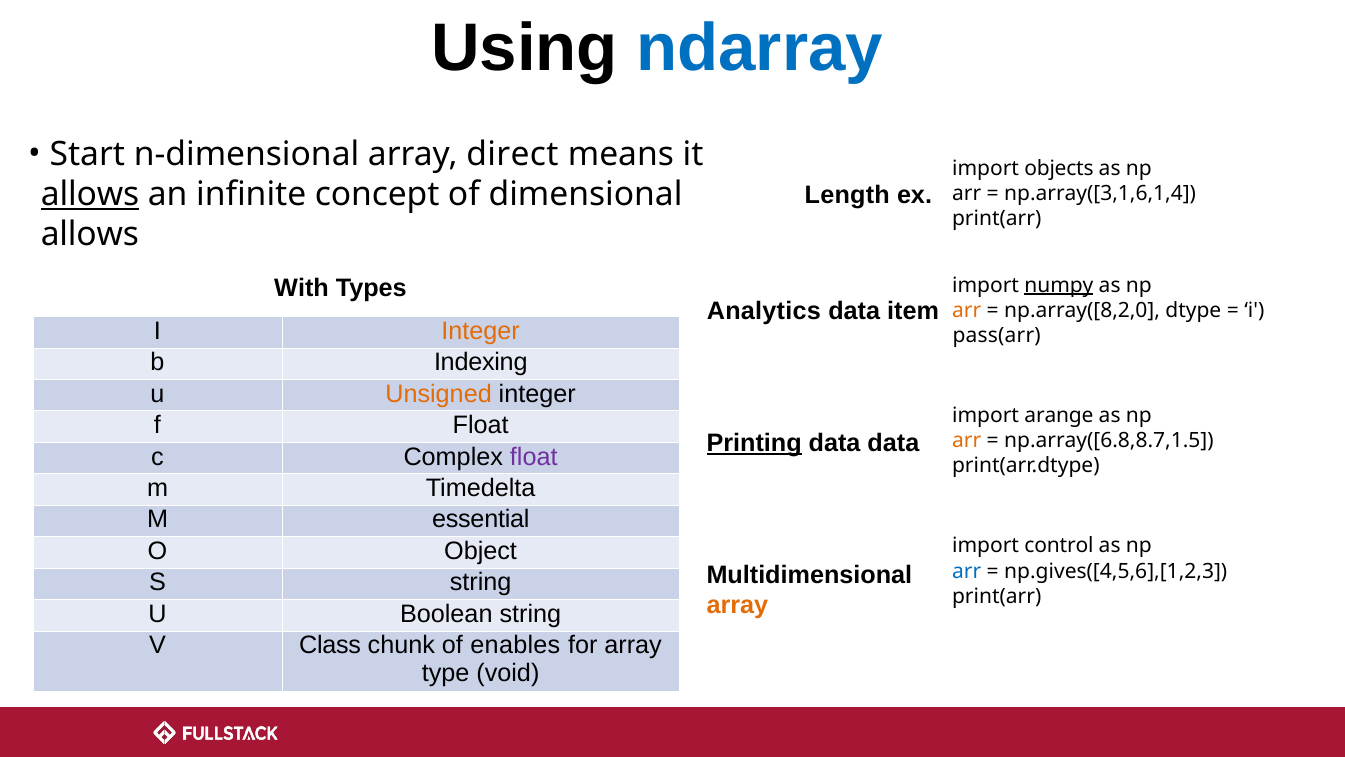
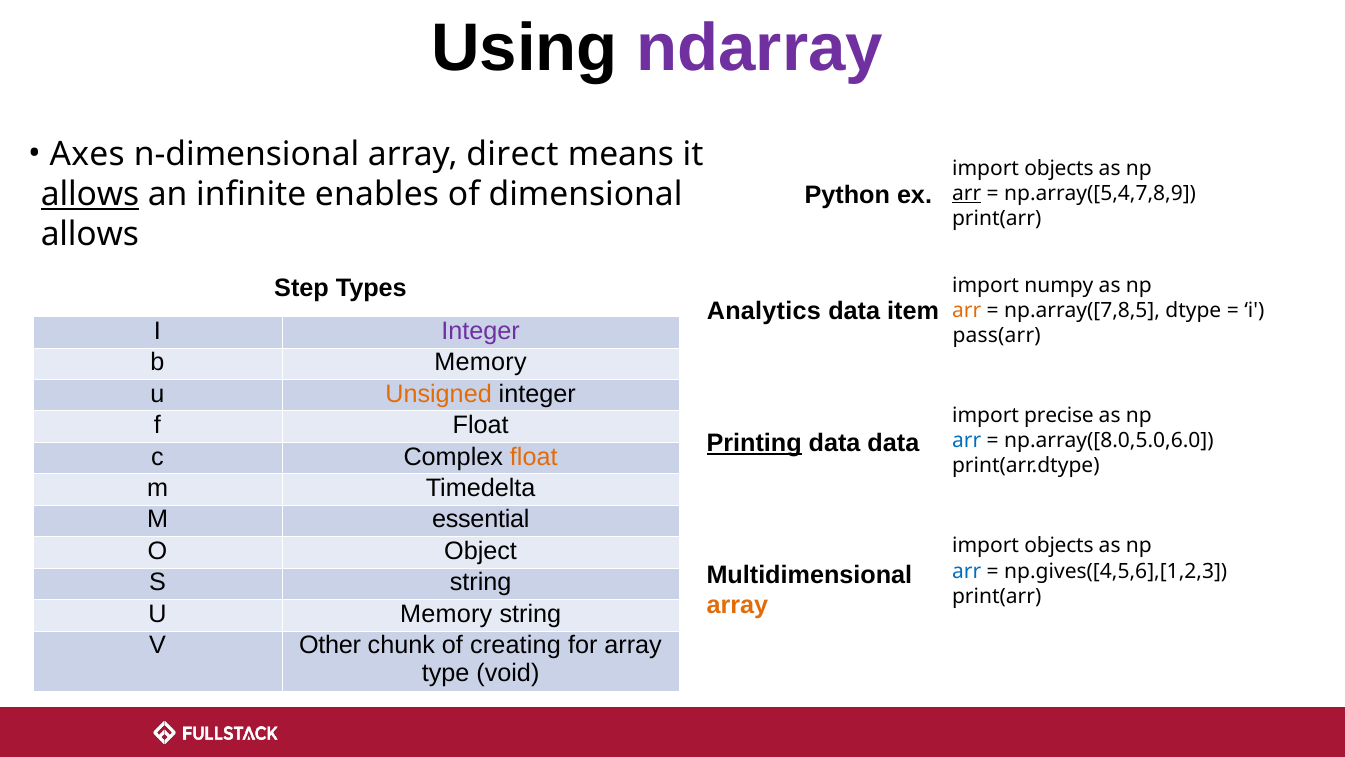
ndarray colour: blue -> purple (760, 48)
Start: Start -> Axes (87, 154)
Length: Length -> Python (847, 195)
concept: concept -> enables (377, 194)
arr underline: none -> present (967, 194)
np.array([3,1,6,1,4: np.array([3,1,6,1,4 -> np.array([5,4,7,8,9 (1100, 194)
With: With -> Step (302, 288)
numpy underline: present -> none (1059, 285)
np.array([8,2,0: np.array([8,2,0 -> np.array([7,8,5 (1082, 310)
Integer colour: orange -> purple (481, 331)
b Indexing: Indexing -> Memory (481, 362)
arange: arange -> precise (1059, 415)
arr colour: orange -> blue (967, 441)
np.array([6.8,8.7,1.5: np.array([6.8,8.7,1.5 -> np.array([8.0,5.0,6.0 (1109, 441)
float colour: purple -> orange (534, 456)
control: control -> objects (1059, 546)
U Boolean: Boolean -> Memory (446, 614)
Class: Class -> Other (330, 645)
enables: enables -> creating (515, 645)
